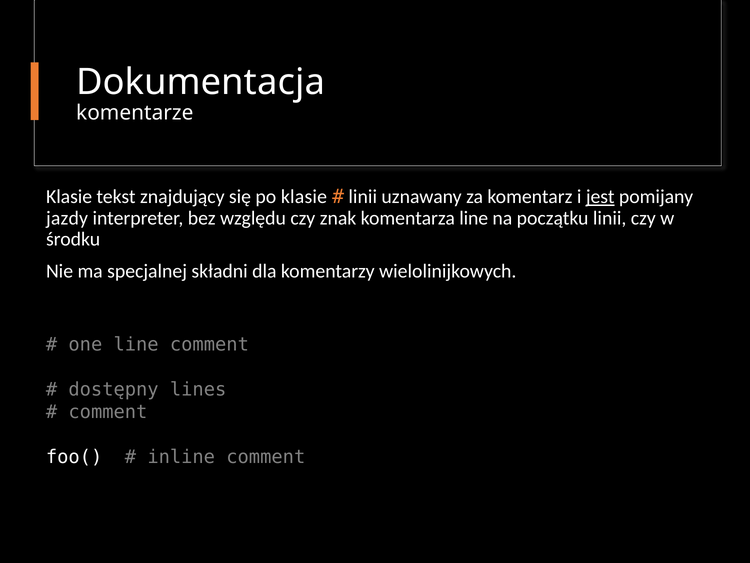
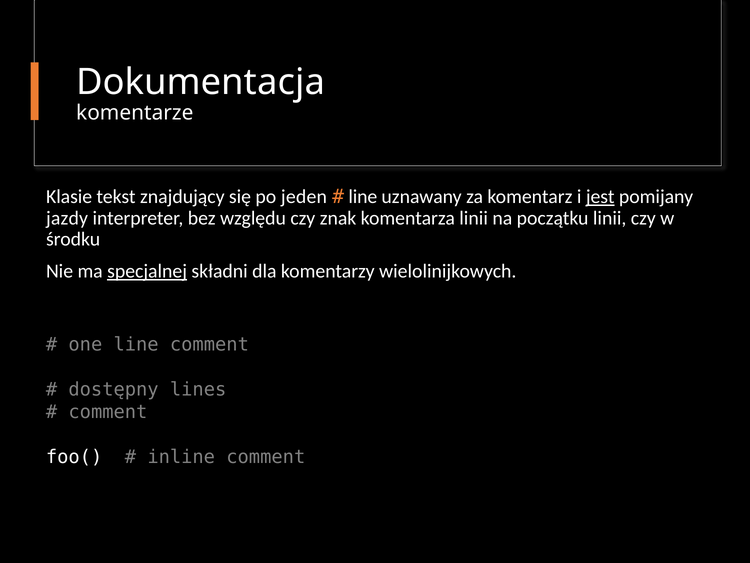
po klasie: klasie -> jeden (304, 197)
linii: linii -> line (363, 197)
komentarza line: line -> linii (474, 218)
specjalnej underline: none -> present (147, 271)
